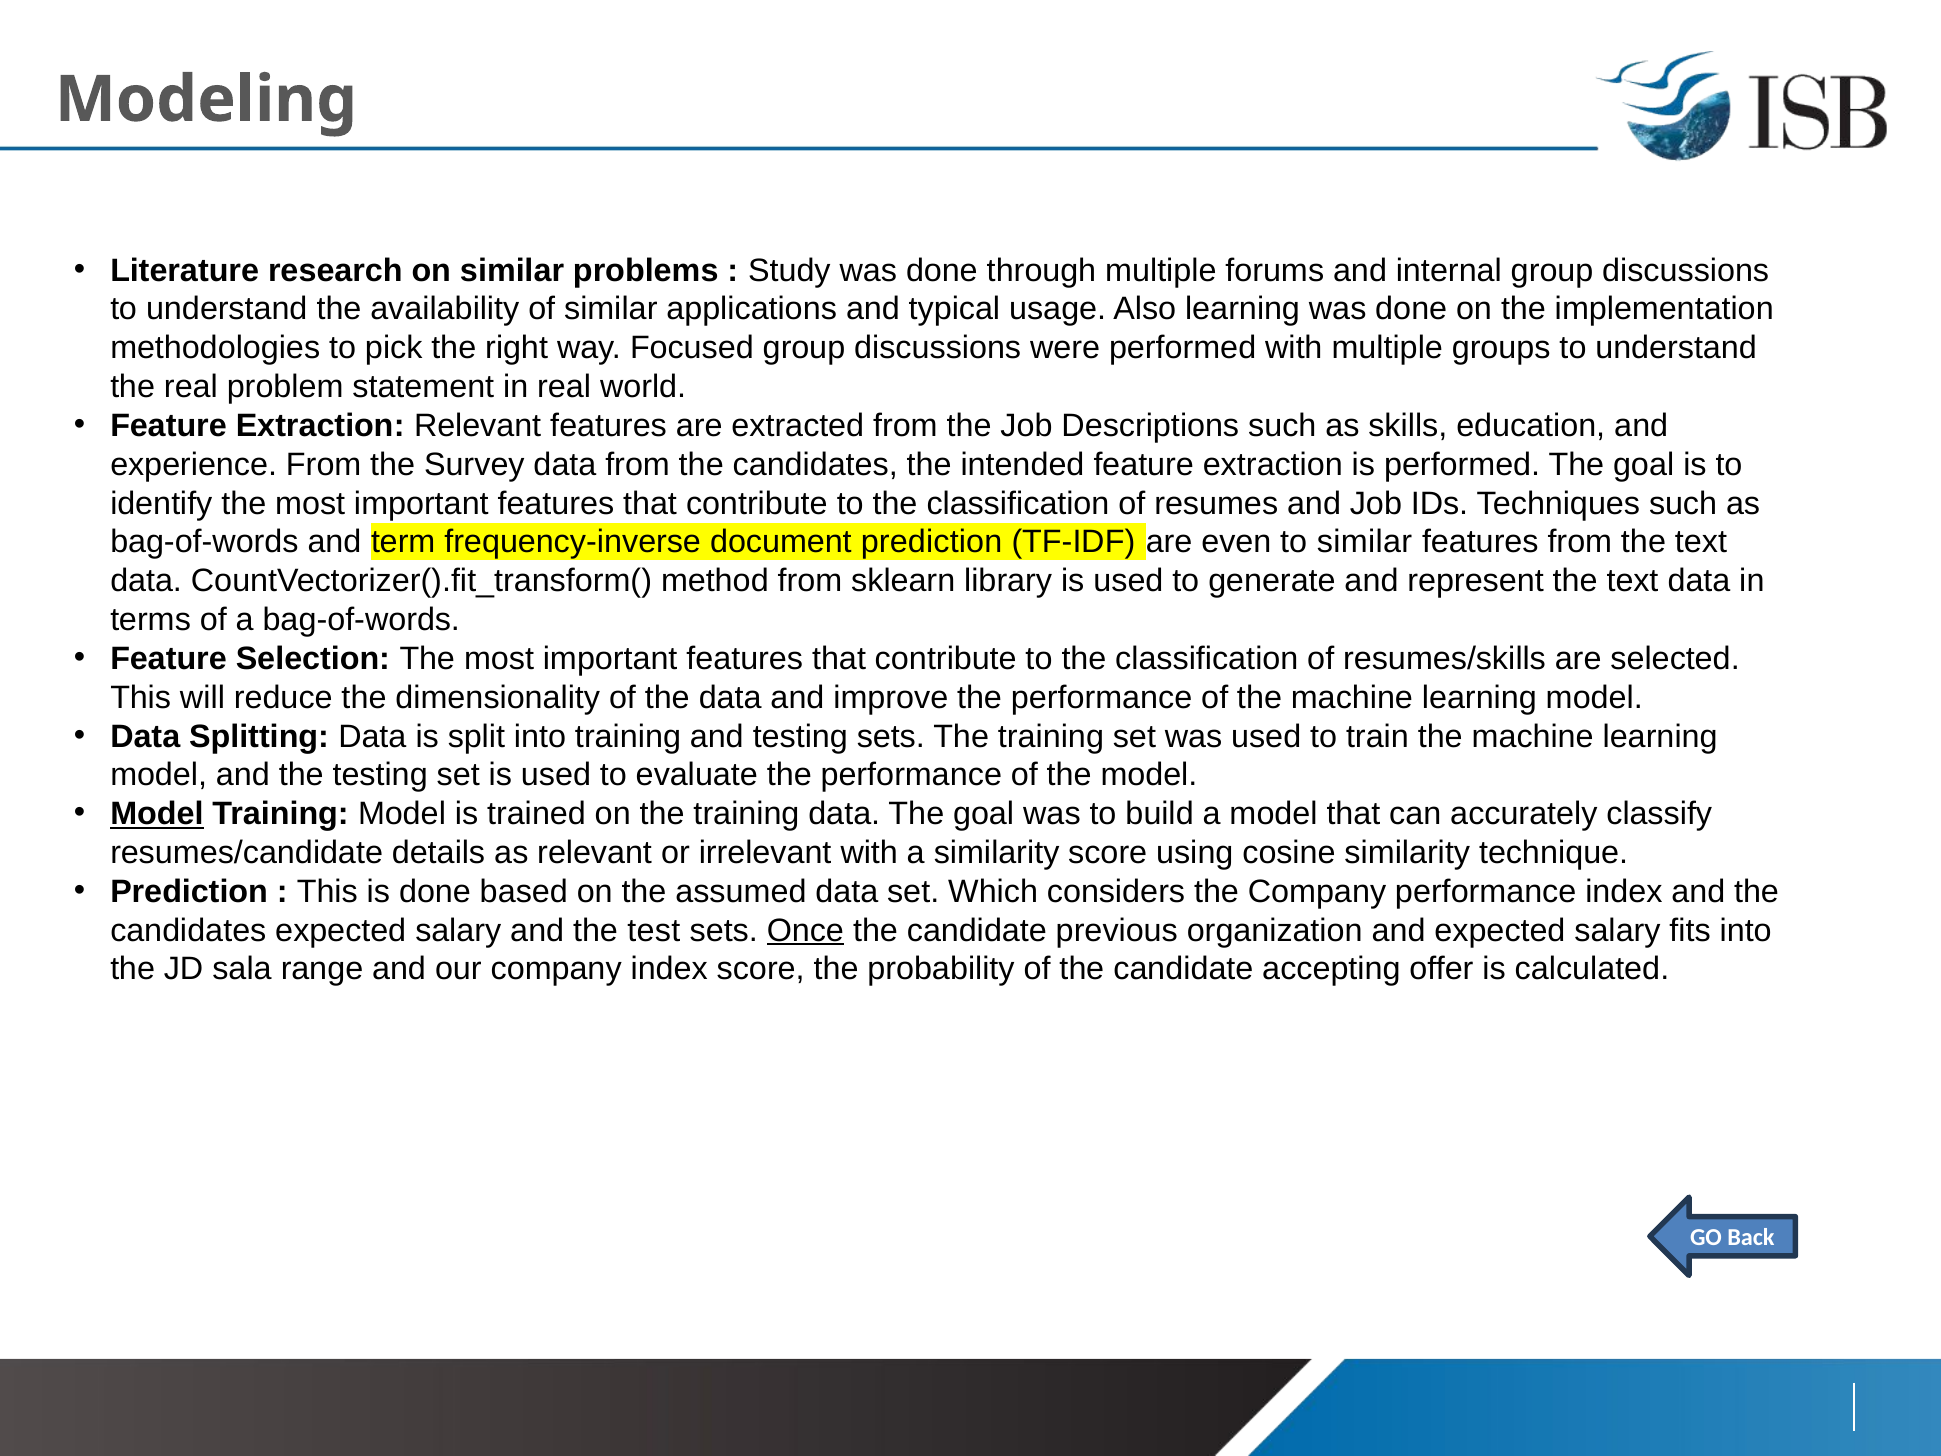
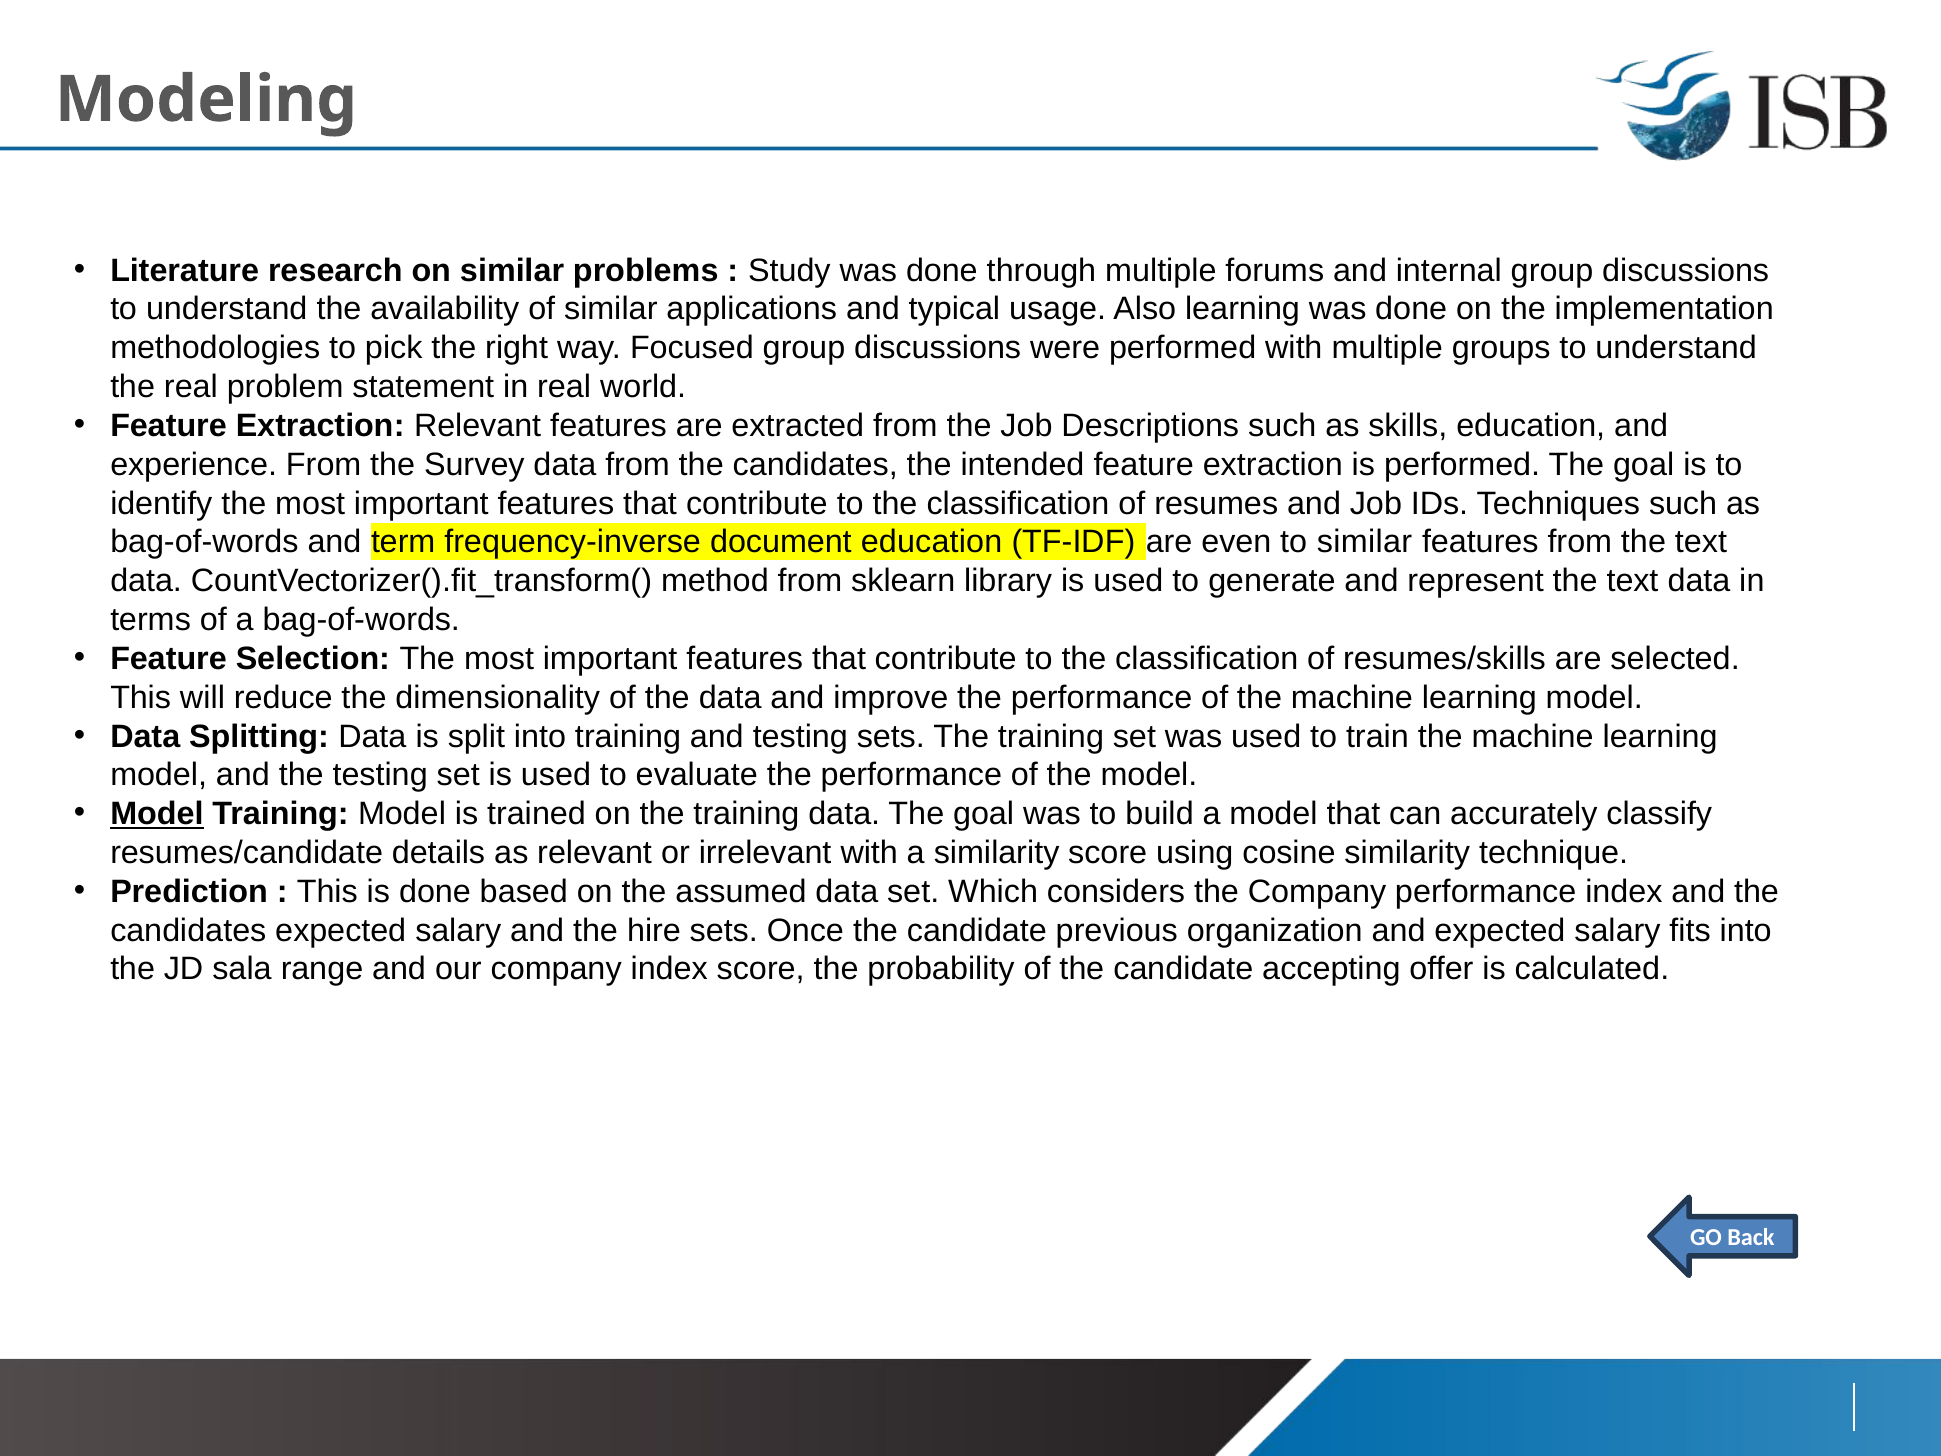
document prediction: prediction -> education (932, 542)
test: test -> hire (654, 930)
Once underline: present -> none (805, 930)
